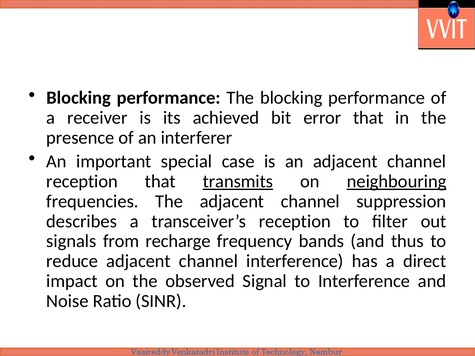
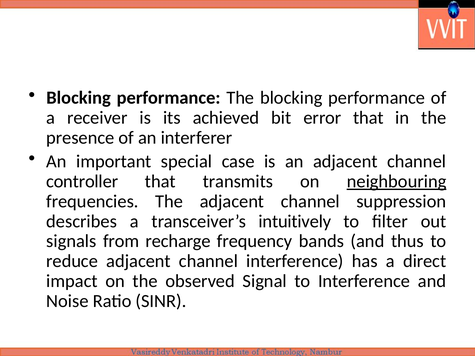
reception: reception -> controller (82, 181)
transmits underline: present -> none (238, 181)
transceiver’s reception: reception -> intuitively (295, 221)
